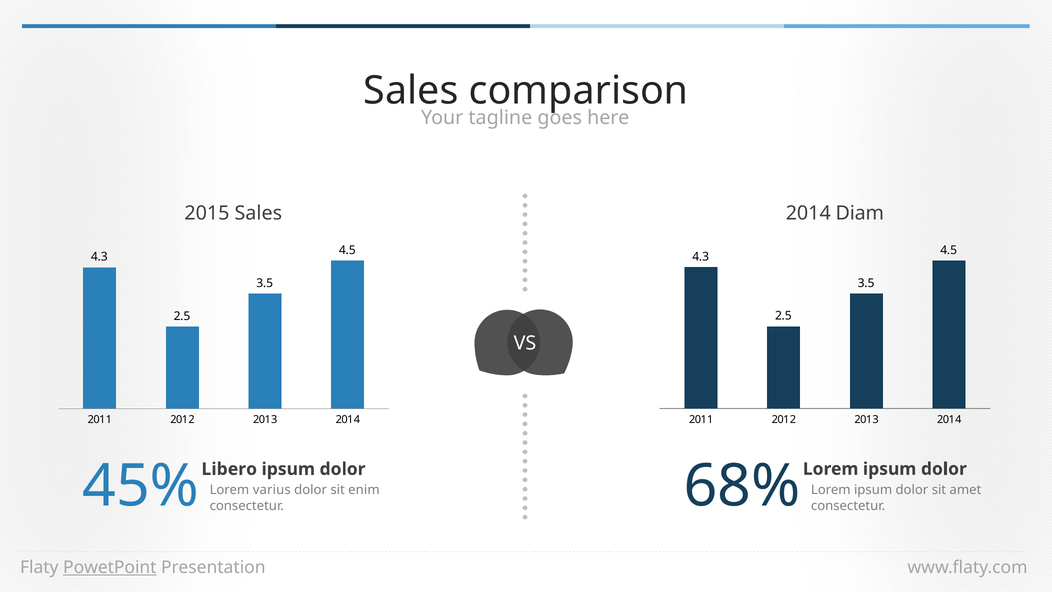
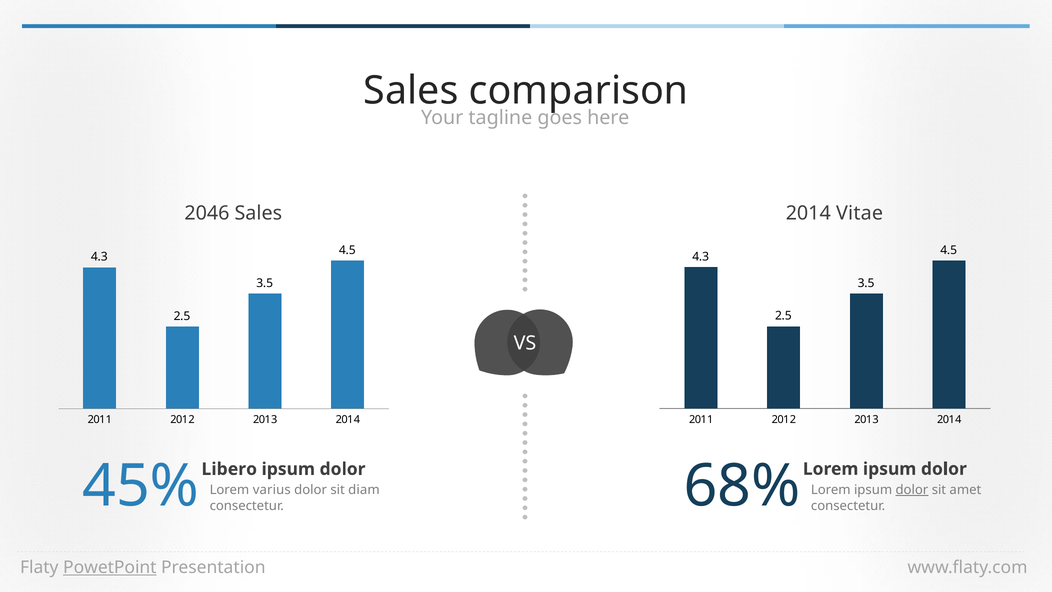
Diam: Diam -> Vitae (860, 213)
2015: 2015 -> 2046 (207, 213)
dolor underline: none -> present (912, 490)
enim: enim -> diam (364, 490)
